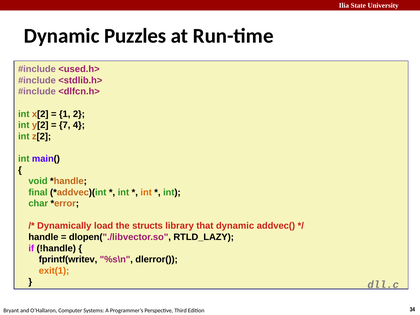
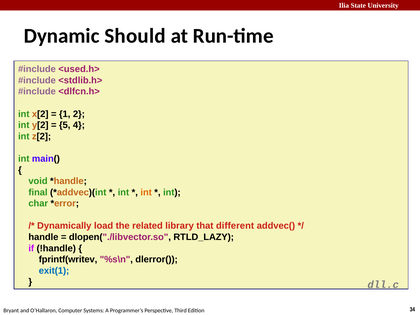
Puzzles: Puzzles -> Should (135, 36)
7: 7 -> 5 (65, 125)
structs: structs -> related (148, 226)
that dynamic: dynamic -> different (235, 226)
exit(1 colour: orange -> blue (54, 271)
